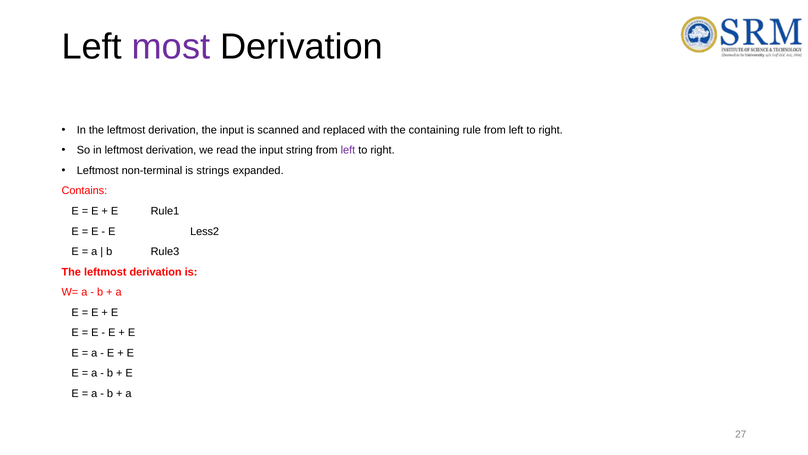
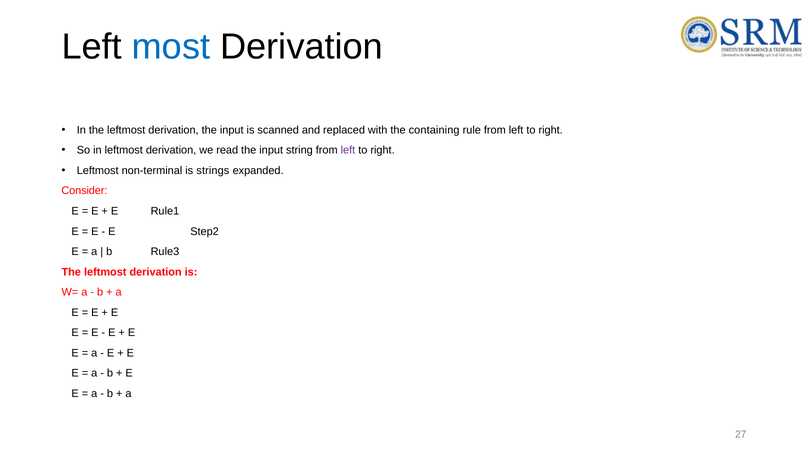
most colour: purple -> blue (171, 47)
Contains: Contains -> Consider (84, 191)
Less2: Less2 -> Step2 (205, 231)
